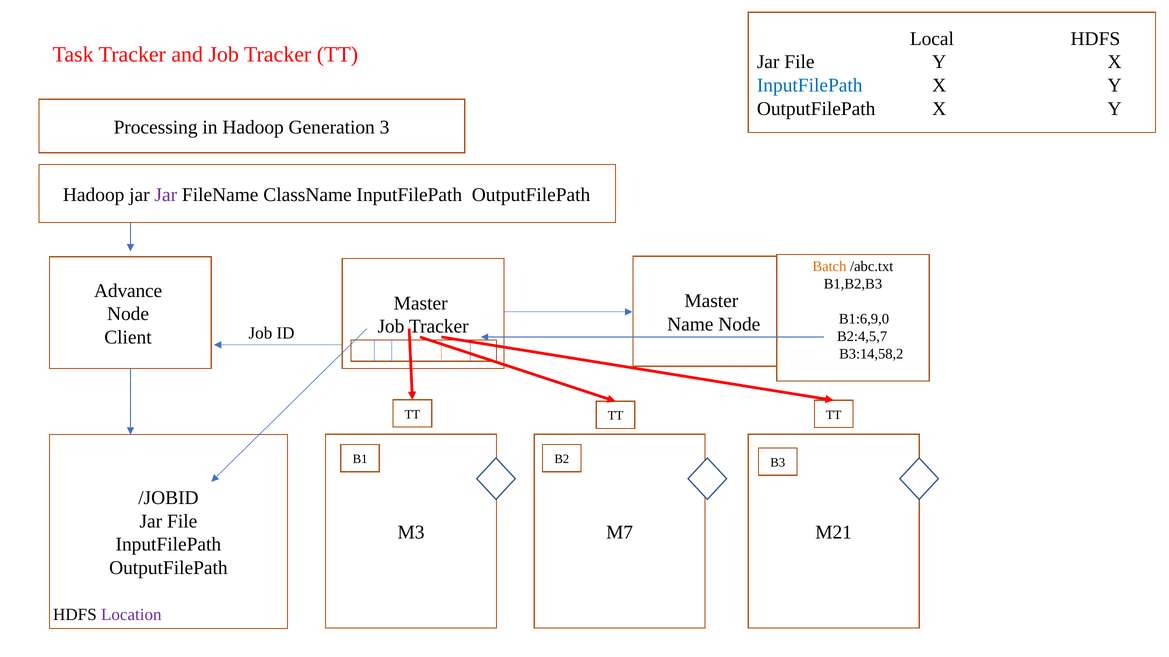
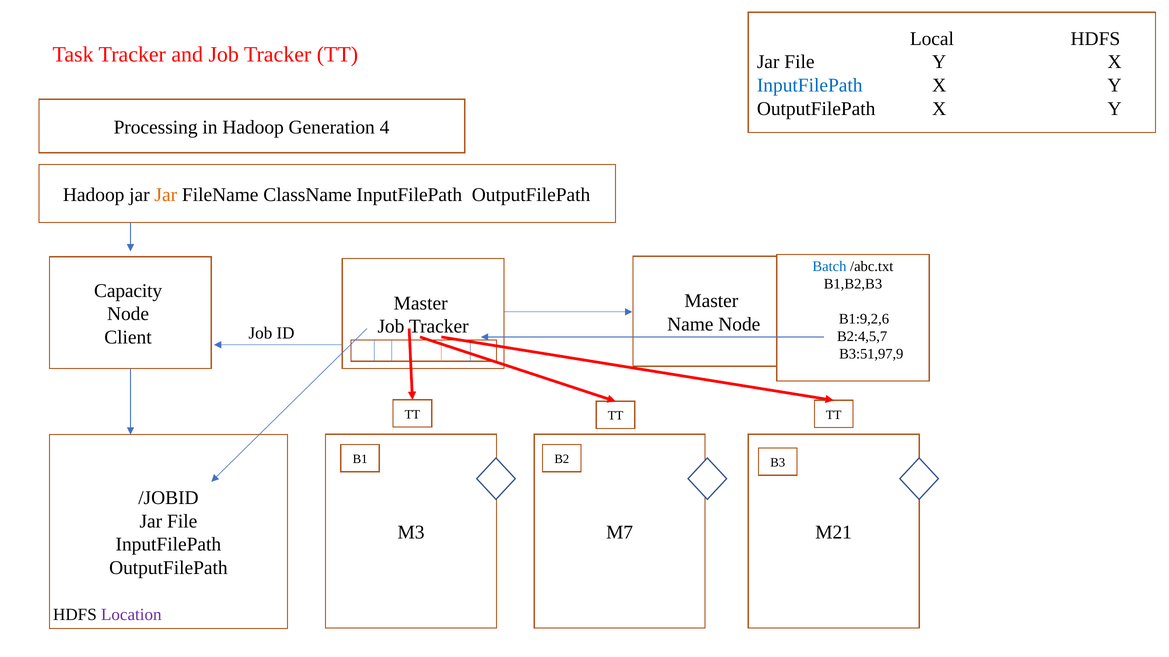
3: 3 -> 4 (385, 127)
Jar colour: purple -> orange (166, 195)
Batch colour: orange -> blue (829, 266)
Advance: Advance -> Capacity (128, 291)
B1:6,9,0: B1:6,9,0 -> B1:9,2,6 (864, 319)
B3:14,58,2: B3:14,58,2 -> B3:51,97,9 (871, 354)
